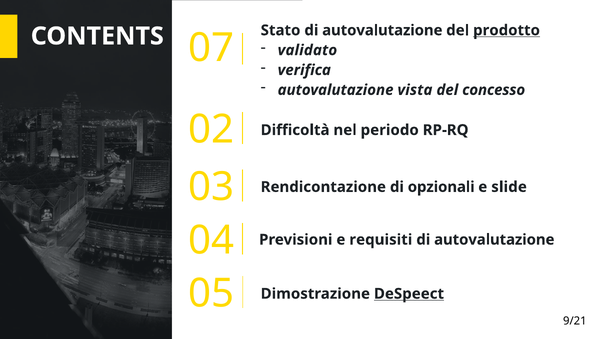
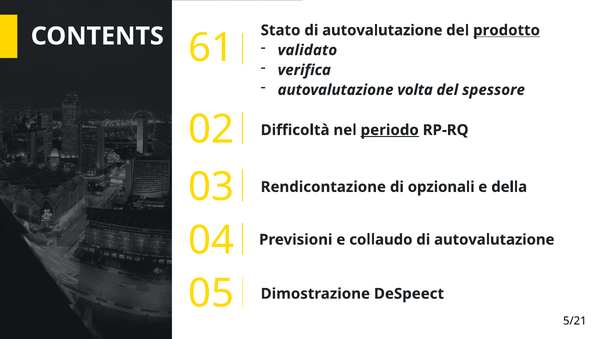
07: 07 -> 61 (211, 48)
vista: vista -> volta (415, 90)
concesso: concesso -> spessore (494, 90)
periodo underline: none -> present (390, 130)
slide: slide -> della (509, 187)
requisiti: requisiti -> collaudo (381, 240)
DeSpeect underline: present -> none (409, 294)
9/21: 9/21 -> 5/21 (575, 321)
